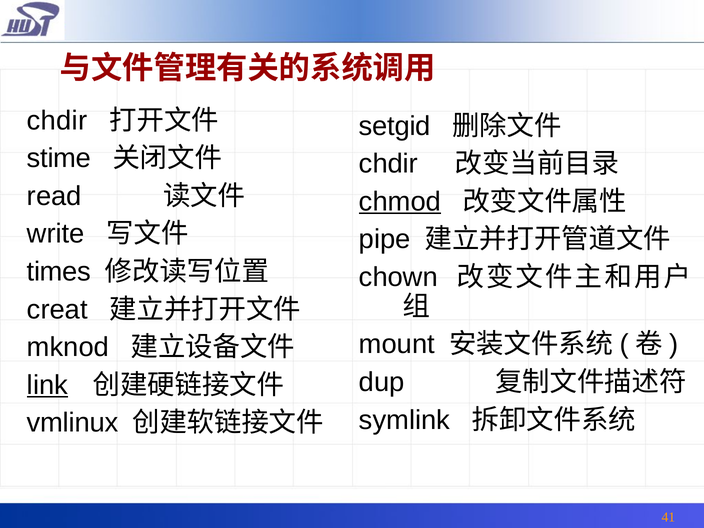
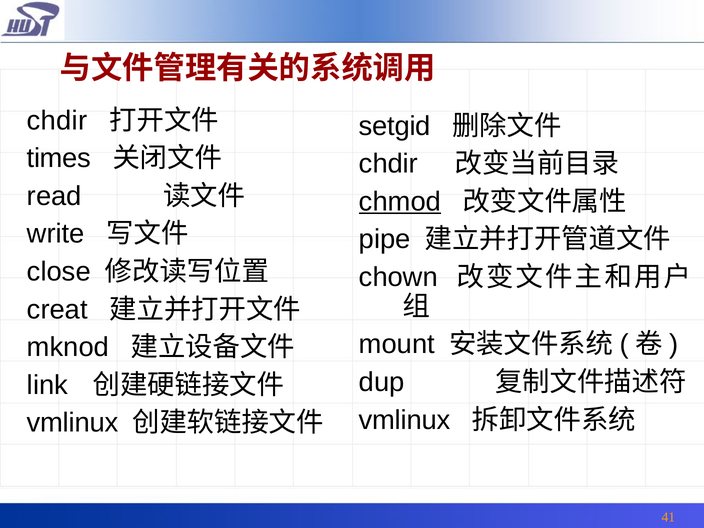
stime: stime -> times (59, 158)
times: times -> close (59, 272)
link underline: present -> none (47, 385)
symlink: symlink -> vmlinux (405, 420)
